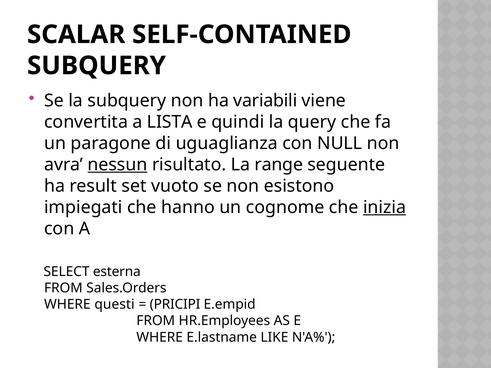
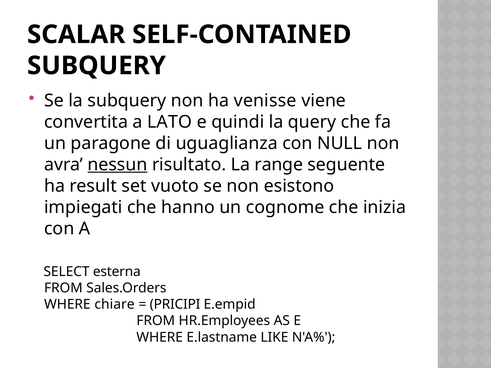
variabili: variabili -> venisse (265, 101)
LISTA: LISTA -> LATO (170, 122)
inizia underline: present -> none (385, 207)
questi: questi -> chiare (115, 305)
